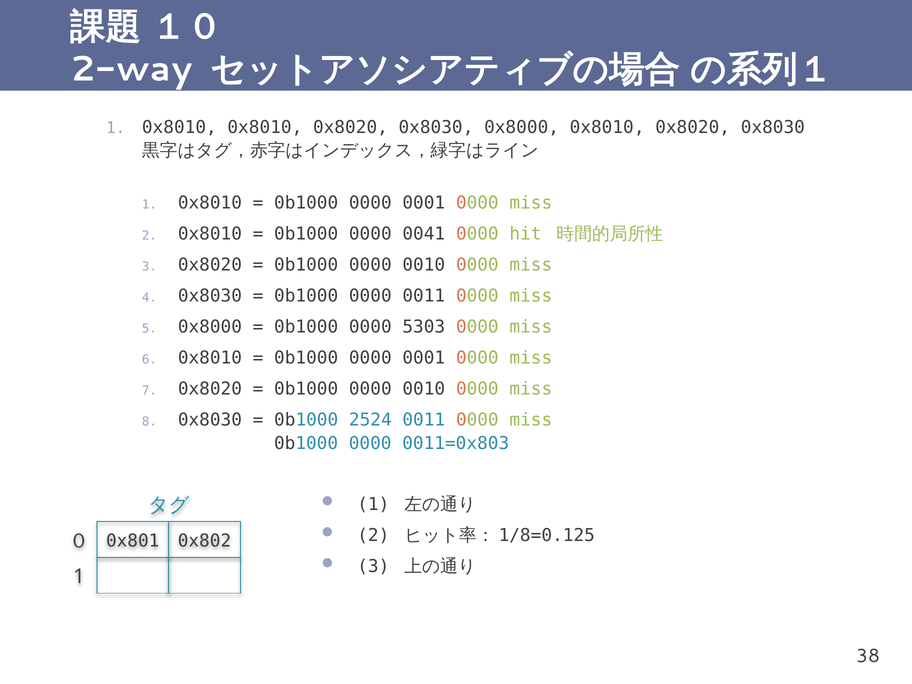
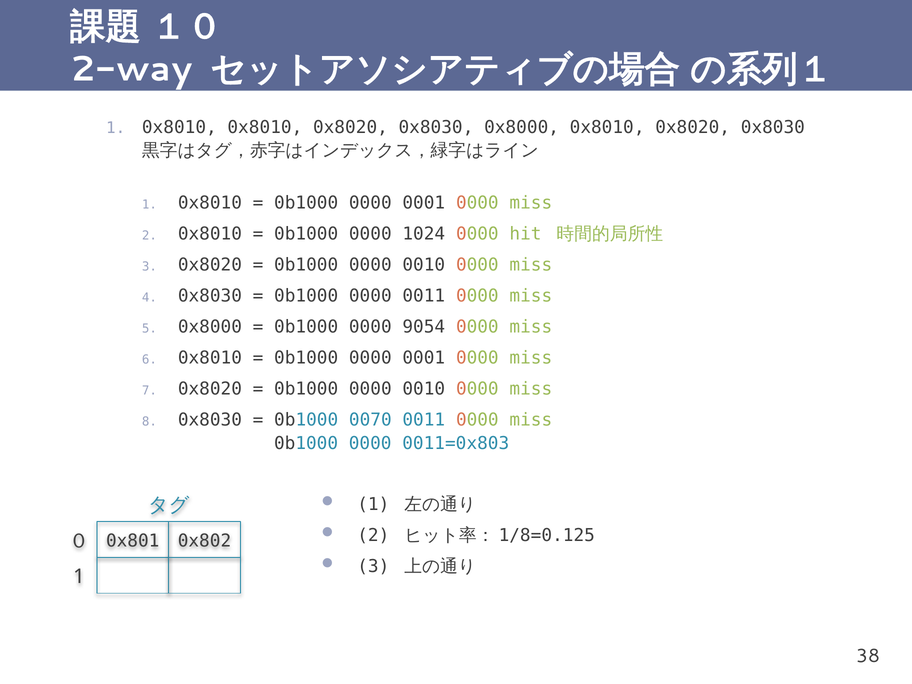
0041: 0041 -> 1024 (424, 234)
5303: 5303 -> 9054 (424, 327)
2524: 2524 -> 0070 (370, 420)
